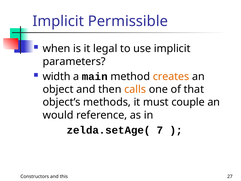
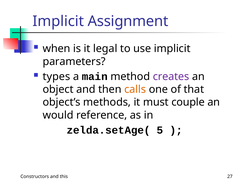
Permissible: Permissible -> Assignment (128, 21)
width: width -> types (56, 76)
creates colour: orange -> purple (171, 76)
7: 7 -> 5 (160, 130)
